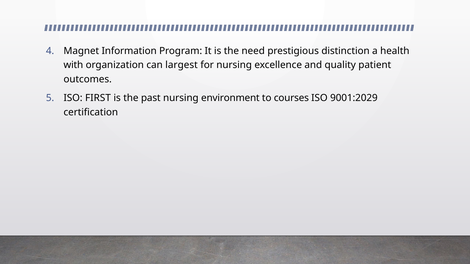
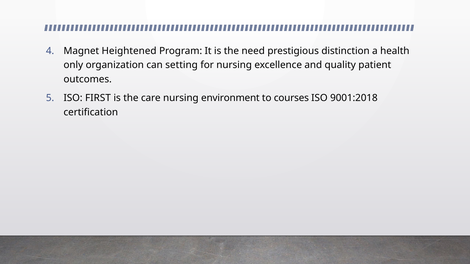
Information: Information -> Heightened (129, 51)
with: with -> only (73, 65)
largest: largest -> setting (182, 65)
past: past -> care (151, 98)
9001:2029: 9001:2029 -> 9001:2018 (354, 98)
